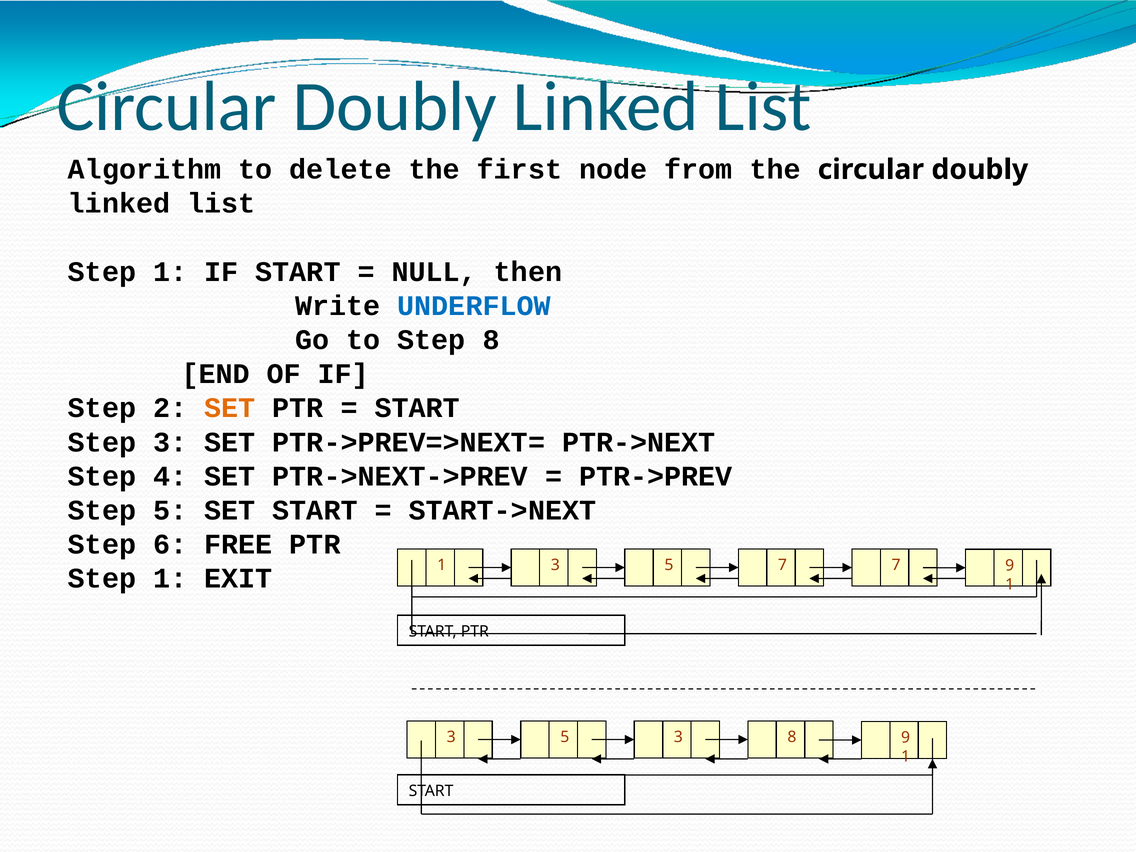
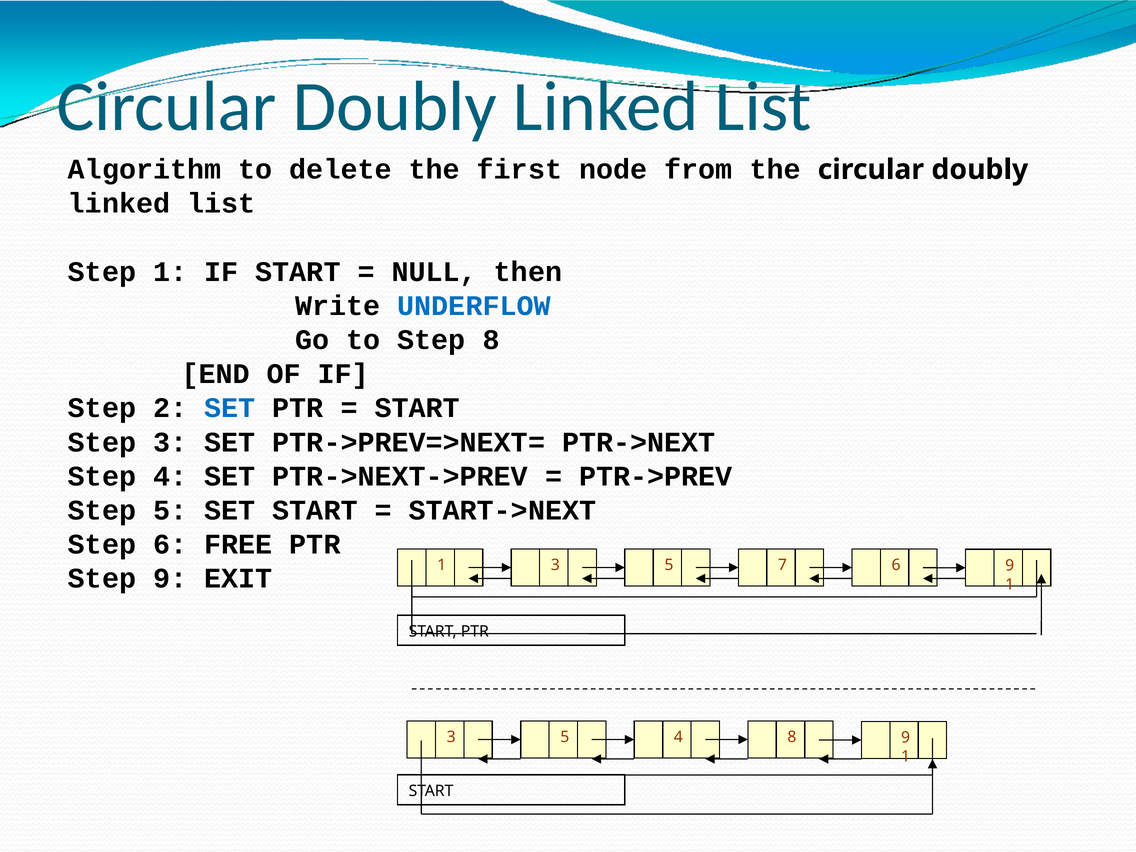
SET colour: orange -> blue (230, 408)
1: 1 -> 9 (170, 578)
7 7: 7 -> 6 (896, 565)
5 3: 3 -> 4 (678, 737)
